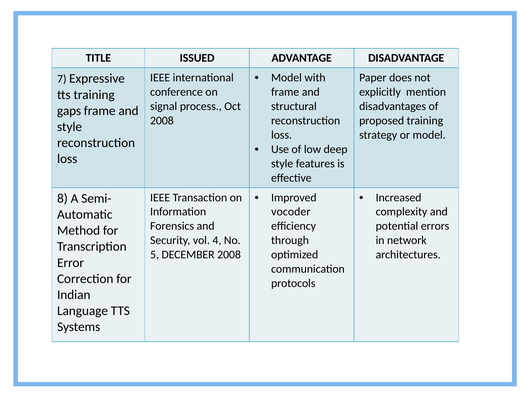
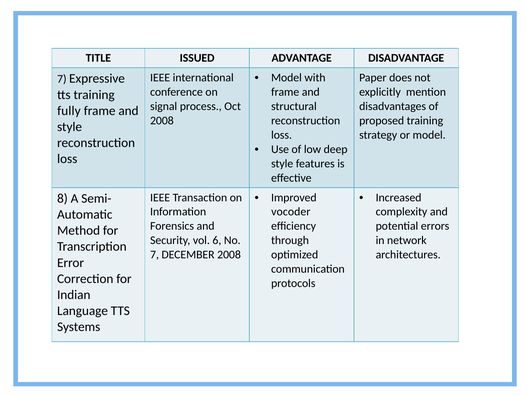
gaps: gaps -> fully (69, 111)
4: 4 -> 6 (217, 241)
5: 5 -> 7 (155, 255)
